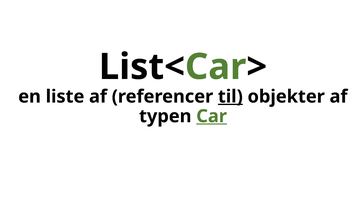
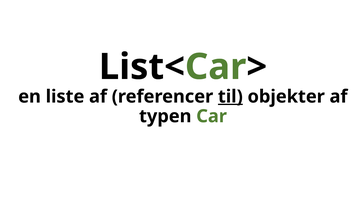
Car underline: present -> none (212, 116)
